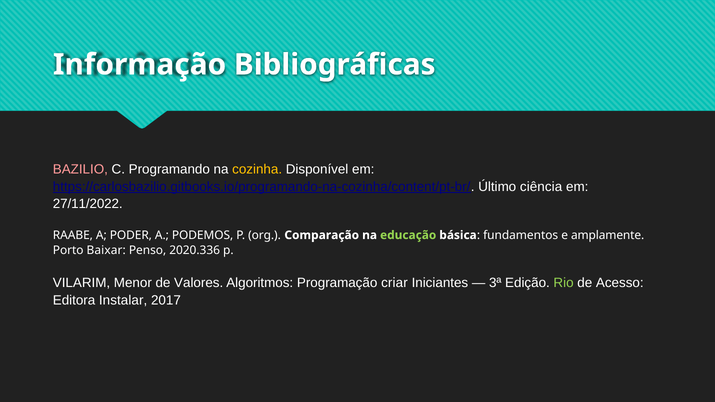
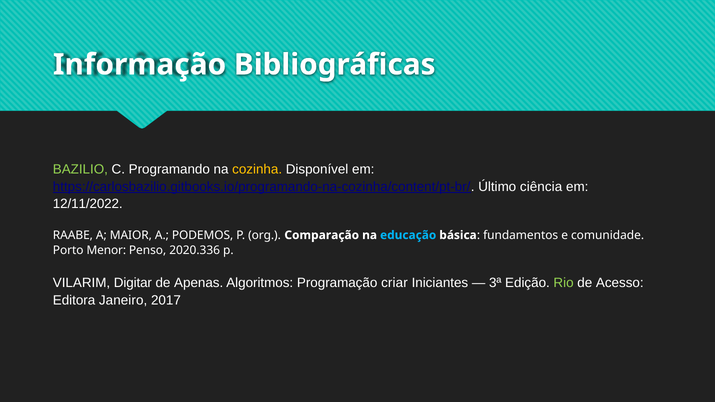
BAZILIO colour: pink -> light green (80, 169)
27/11/2022: 27/11/2022 -> 12/11/2022 (88, 204)
PODER: PODER -> MAIOR (131, 235)
educação colour: light green -> light blue (408, 235)
amplamente: amplamente -> comunidade (608, 235)
Baixar: Baixar -> Menor (106, 251)
Menor: Menor -> Digitar (133, 283)
Valores: Valores -> Apenas (199, 283)
Instalar: Instalar -> Janeiro (123, 300)
